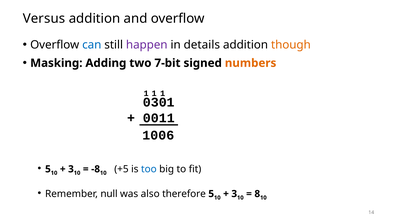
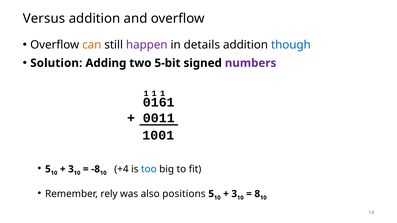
can colour: blue -> orange (92, 45)
though colour: orange -> blue (291, 45)
Masking: Masking -> Solution (56, 63)
7-bit: 7-bit -> 5-bit (168, 63)
numbers colour: orange -> purple (251, 63)
0301: 0301 -> 0161 (159, 102)
6: 6 -> 1 (170, 135)
+5: +5 -> +4 (121, 169)
null: null -> rely (109, 194)
therefore: therefore -> positions (184, 194)
